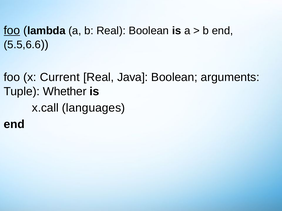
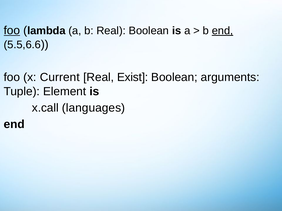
end underline: none -> present (223, 31)
Java: Java -> Exist (133, 77)
Whether: Whether -> Element (65, 92)
